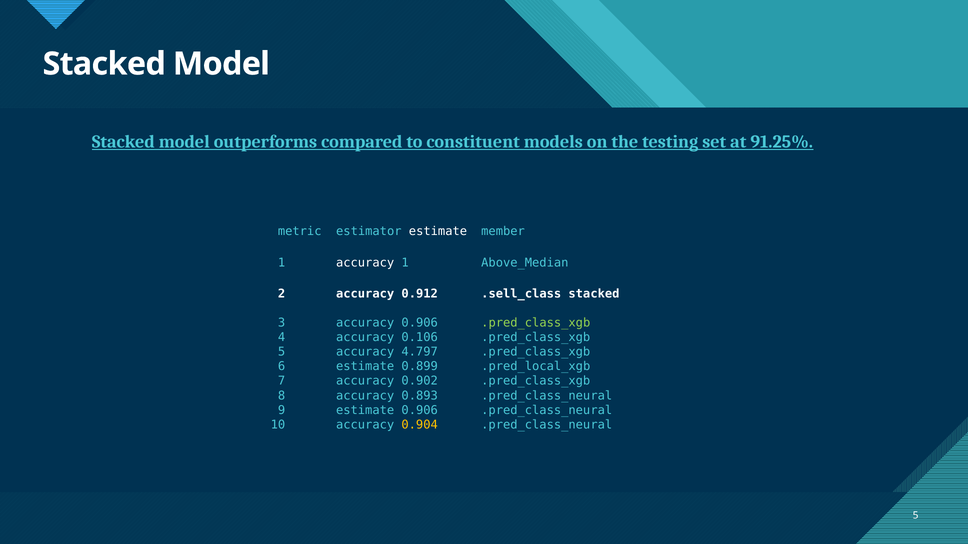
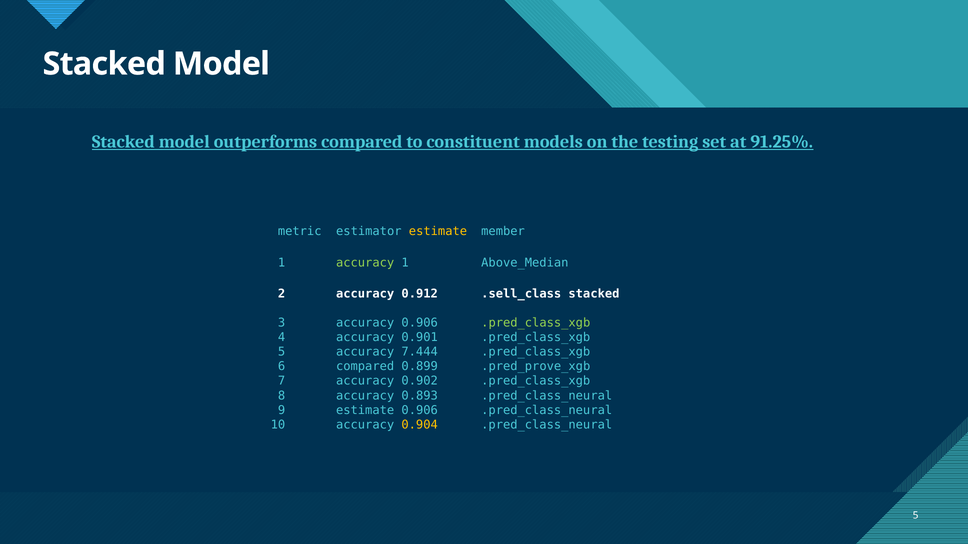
estimate colour: white -> yellow (438, 231)
accuracy colour: white -> light green (365, 263)
0.106: 0.106 -> 0.901 (420, 338)
4.797: 4.797 -> 7.444 (420, 352)
6 estimate: estimate -> compared (365, 367)
.pred_local_xgb: .pred_local_xgb -> .pred_prove_xgb (536, 367)
